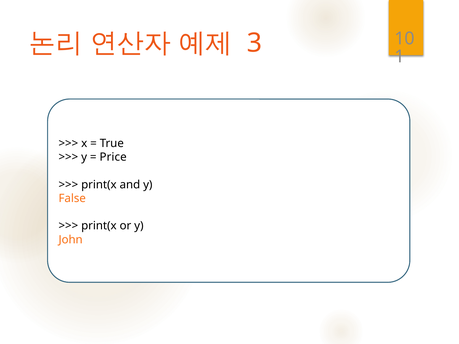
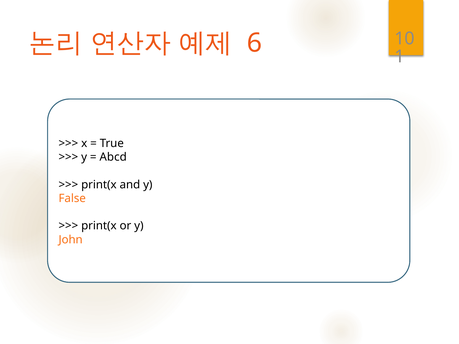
3: 3 -> 6 (254, 43)
Price: Price -> Abcd (113, 157)
